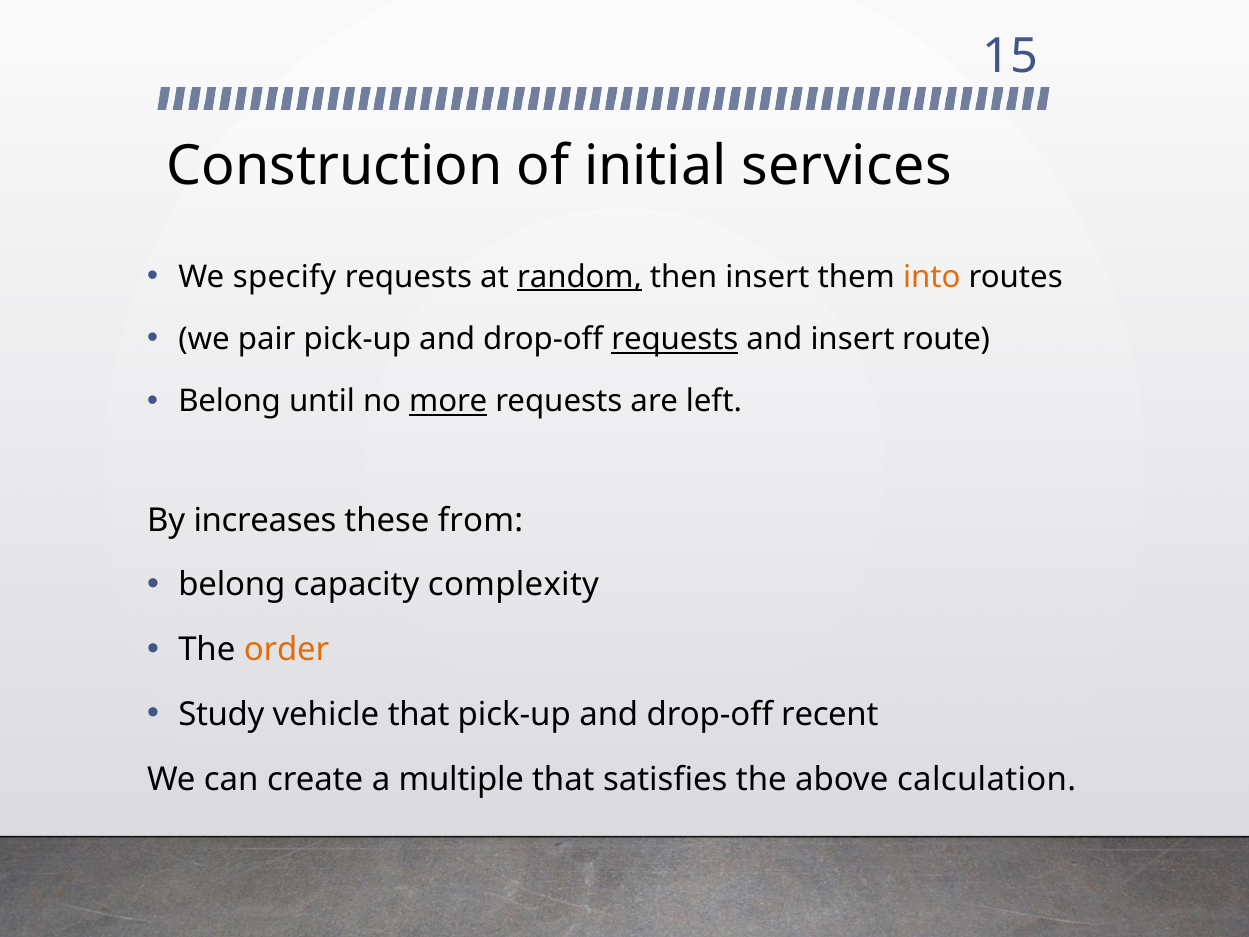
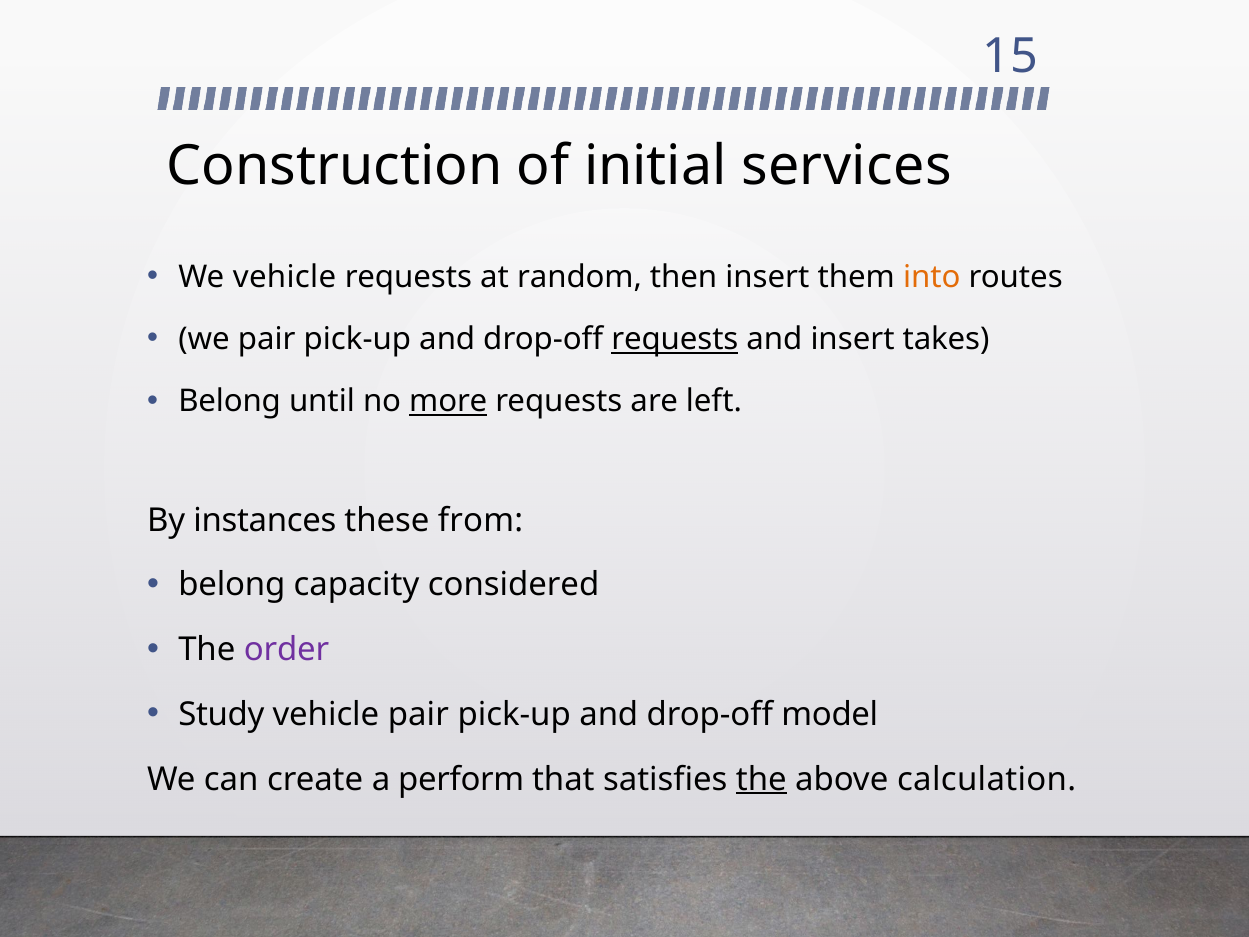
We specify: specify -> vehicle (285, 277)
random underline: present -> none (580, 277)
route: route -> takes (946, 339)
increases: increases -> instances (265, 520)
complexity: complexity -> considered (514, 585)
order colour: orange -> purple (287, 650)
vehicle that: that -> pair (418, 714)
recent: recent -> model (830, 714)
multiple: multiple -> perform (461, 779)
the underline: none -> present (761, 779)
